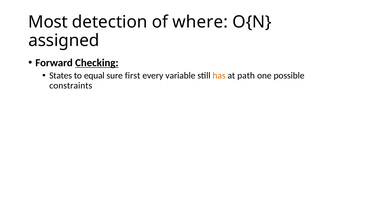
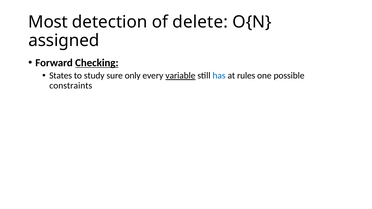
where: where -> delete (200, 22)
equal: equal -> study (94, 76)
first: first -> only (133, 76)
variable underline: none -> present (180, 76)
has colour: orange -> blue (219, 76)
path: path -> rules (246, 76)
